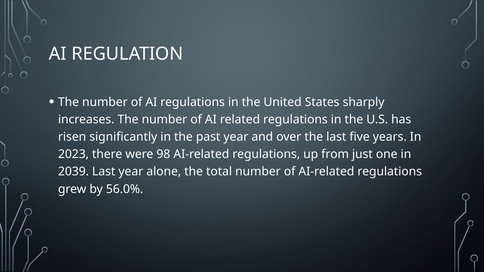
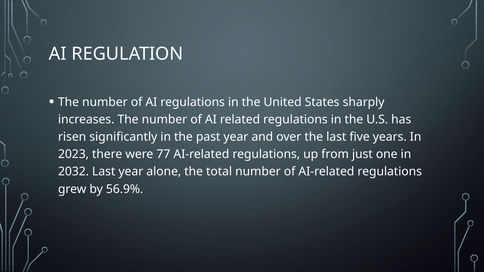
98: 98 -> 77 (163, 154)
2039: 2039 -> 2032 (73, 172)
56.0%: 56.0% -> 56.9% (125, 189)
